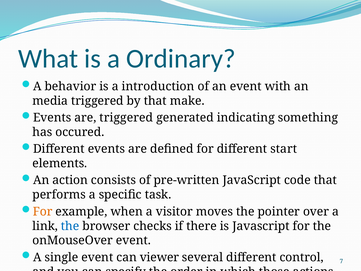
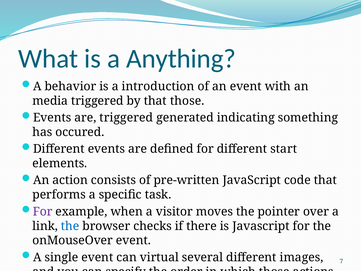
Ordinary: Ordinary -> Anything (181, 59)
that make: make -> those (187, 101)
For colour: orange -> purple (43, 211)
viewer: viewer -> virtual (159, 257)
control: control -> images (302, 257)
